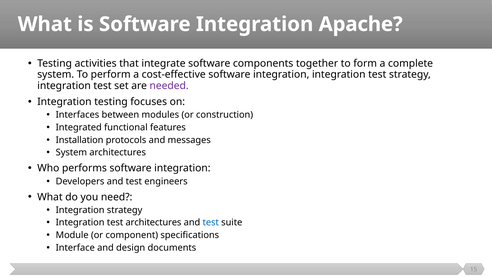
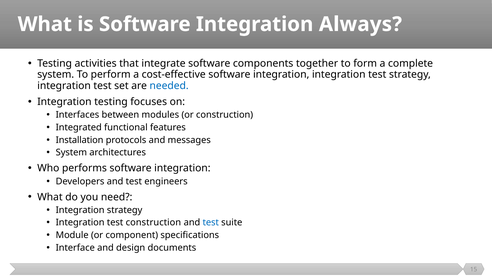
Apache: Apache -> Always (360, 24)
needed colour: purple -> blue (169, 86)
test architectures: architectures -> construction (153, 222)
